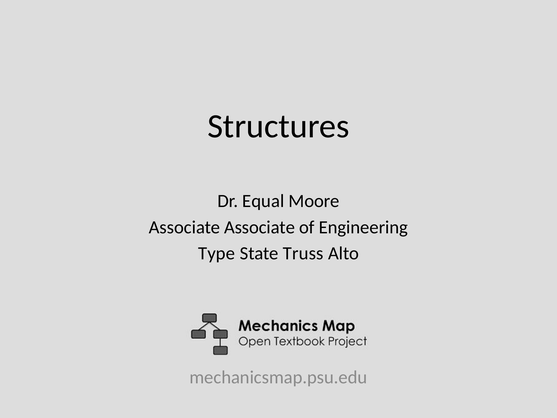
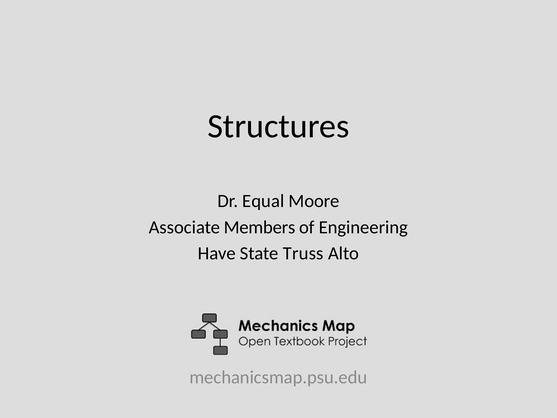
Associate Associate: Associate -> Members (260, 227)
Type: Type -> Have (217, 253)
